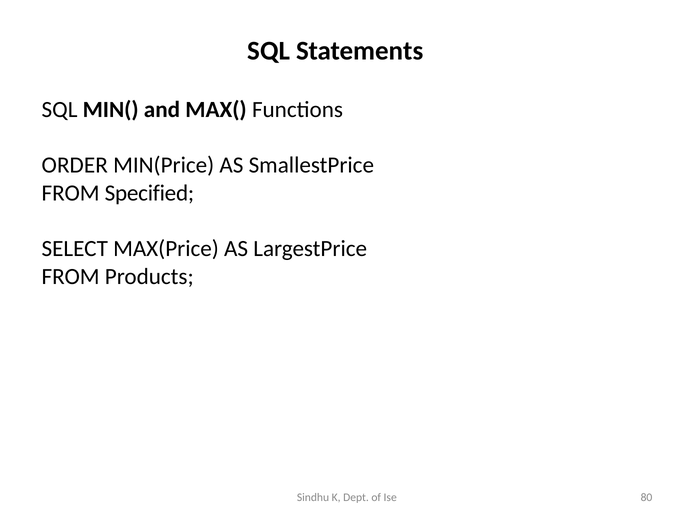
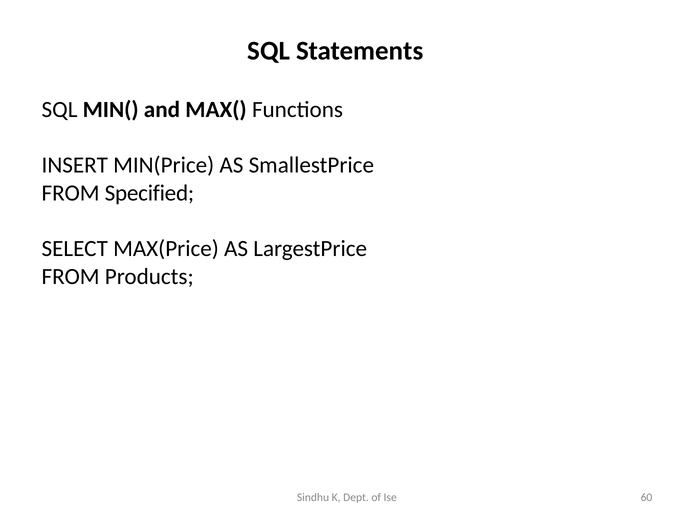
ORDER: ORDER -> INSERT (75, 165)
80: 80 -> 60 (646, 497)
